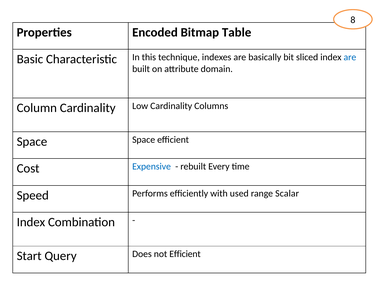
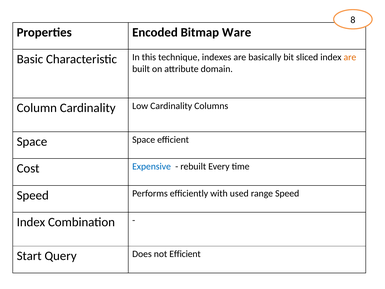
Table: Table -> Ware (237, 32)
are colour: blue -> orange (350, 57)
range Scalar: Scalar -> Speed (287, 193)
